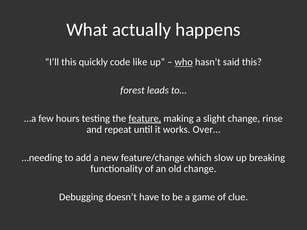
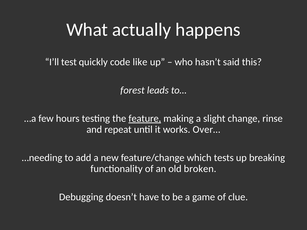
I’ll this: this -> test (69, 62)
who underline: present -> none (184, 62)
slow: slow -> tests (224, 158)
old change: change -> broken (200, 169)
